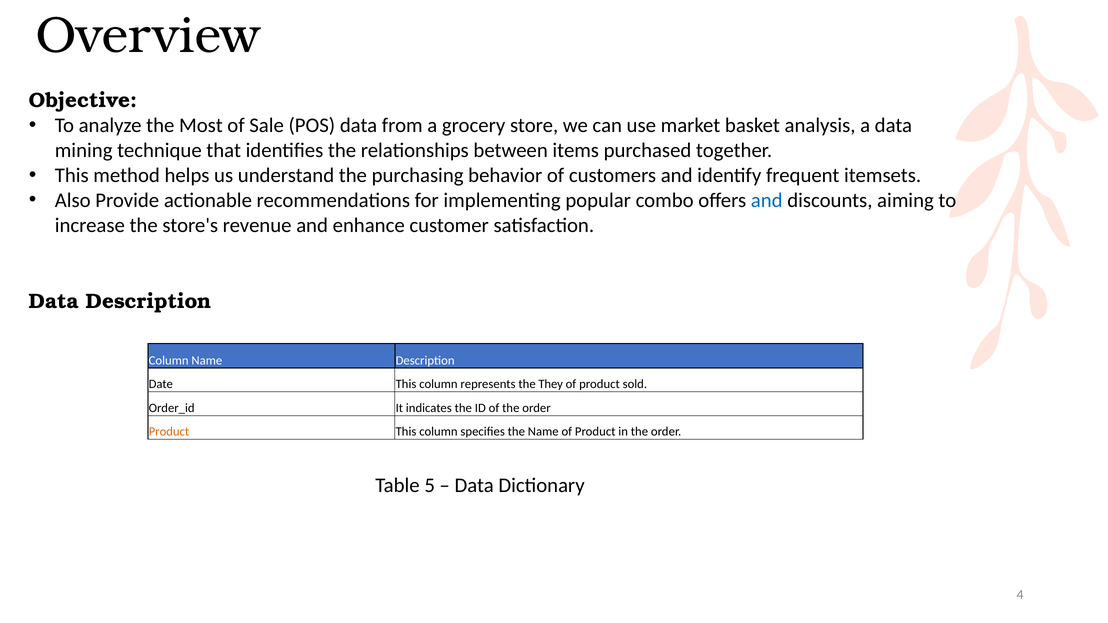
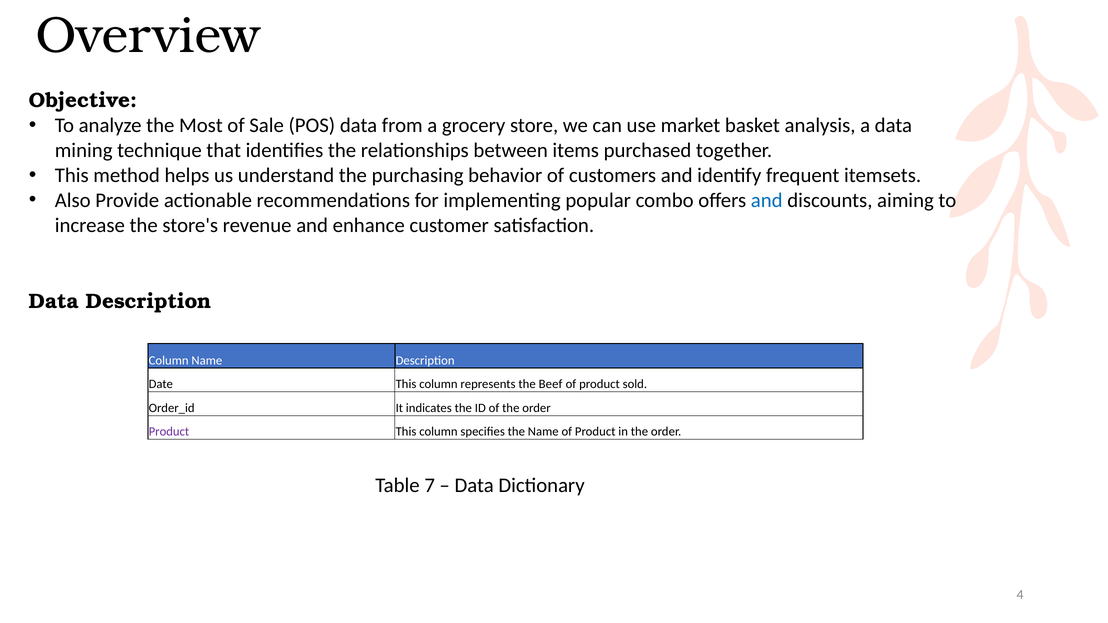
They: They -> Beef (551, 384)
Product colour: orange -> purple (169, 432)
5: 5 -> 7 (430, 486)
